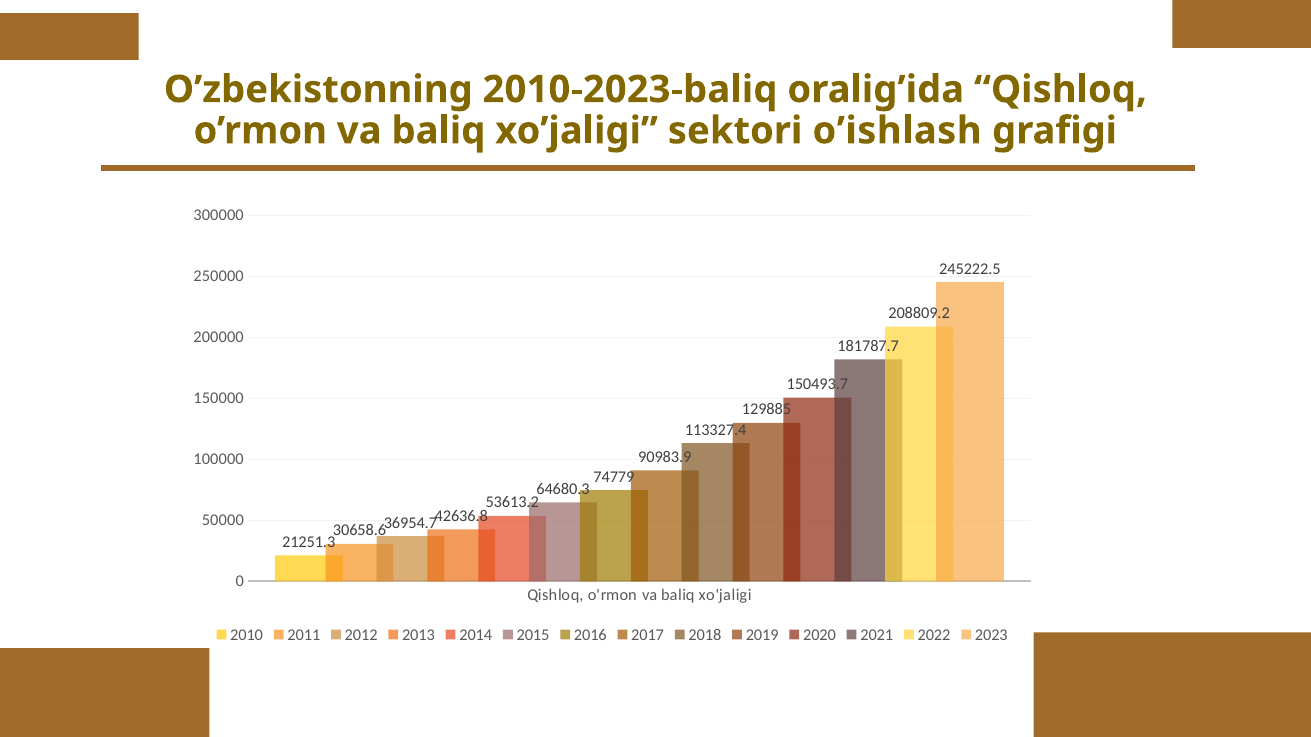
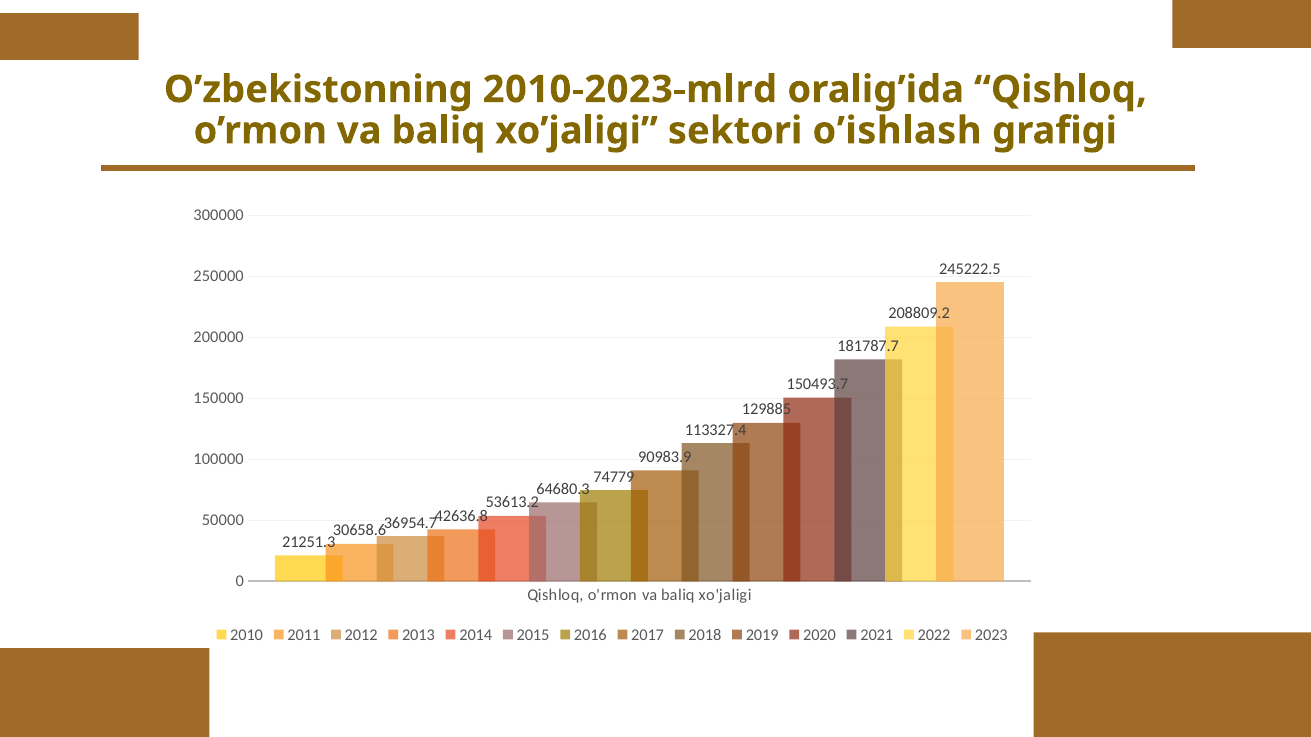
2010-2023-baliq: 2010-2023-baliq -> 2010-2023-mlrd (630, 90)
